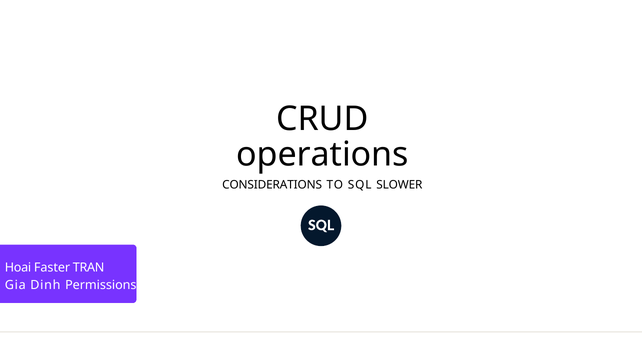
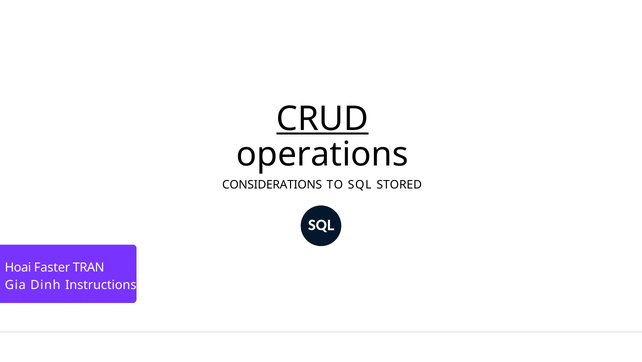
CRUD underline: none -> present (322, 119)
SLOWER: SLOWER -> STORED (399, 185)
Permissions: Permissions -> Instructions (101, 285)
